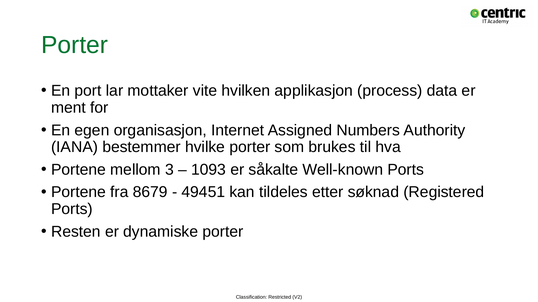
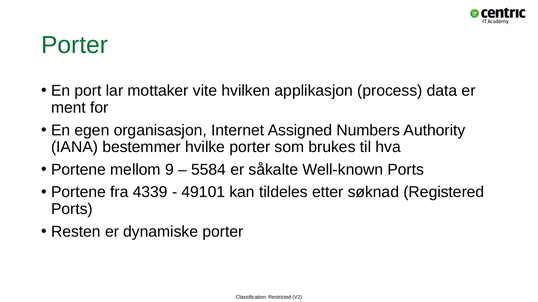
3: 3 -> 9 (169, 170)
1093: 1093 -> 5584 (209, 170)
8679: 8679 -> 4339 (150, 193)
49451: 49451 -> 49101 (203, 193)
